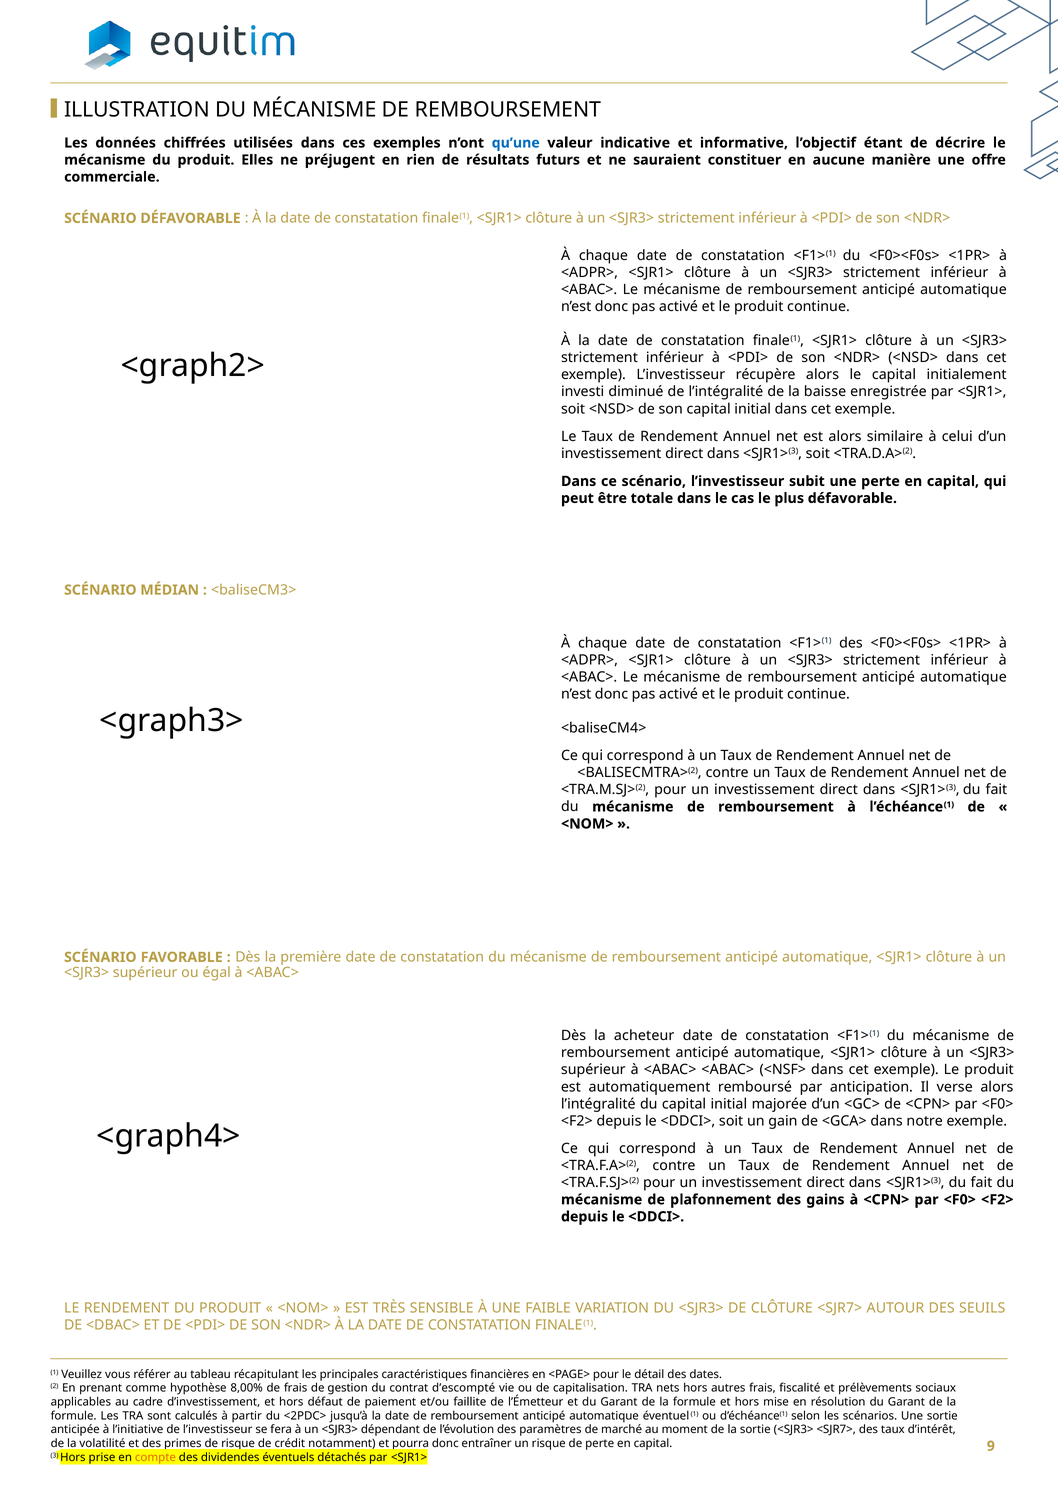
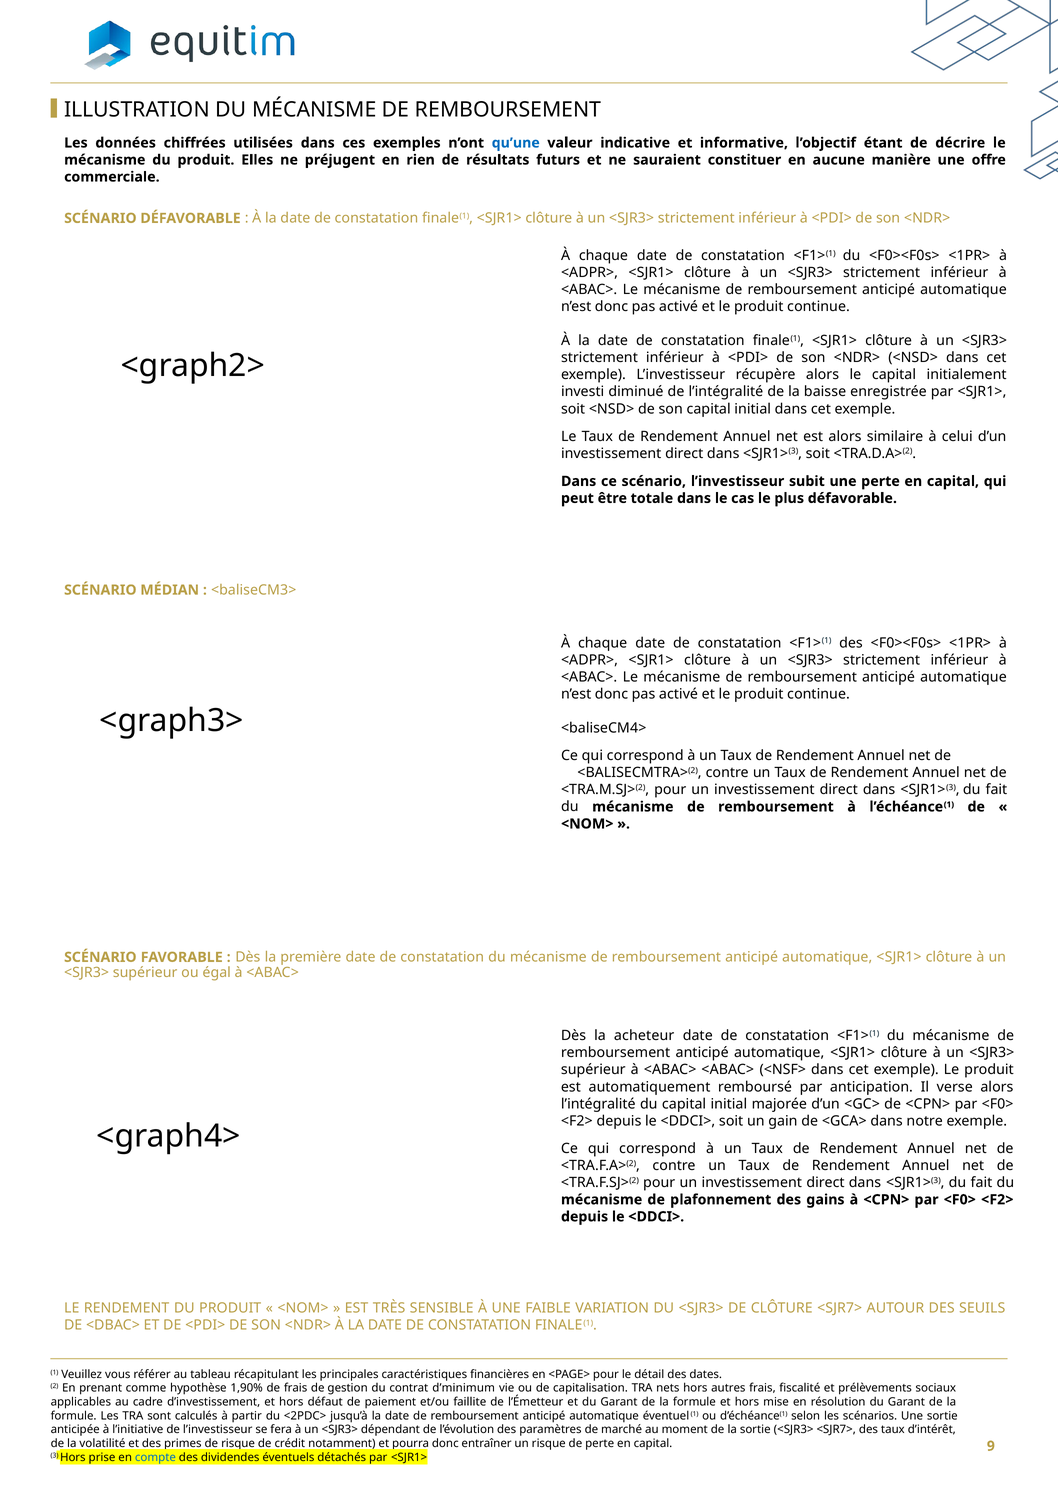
8,00%: 8,00% -> 1,90% (247, 1388)
d’escompté: d’escompté -> d’minimum (464, 1388)
compte colour: orange -> blue (155, 1458)
